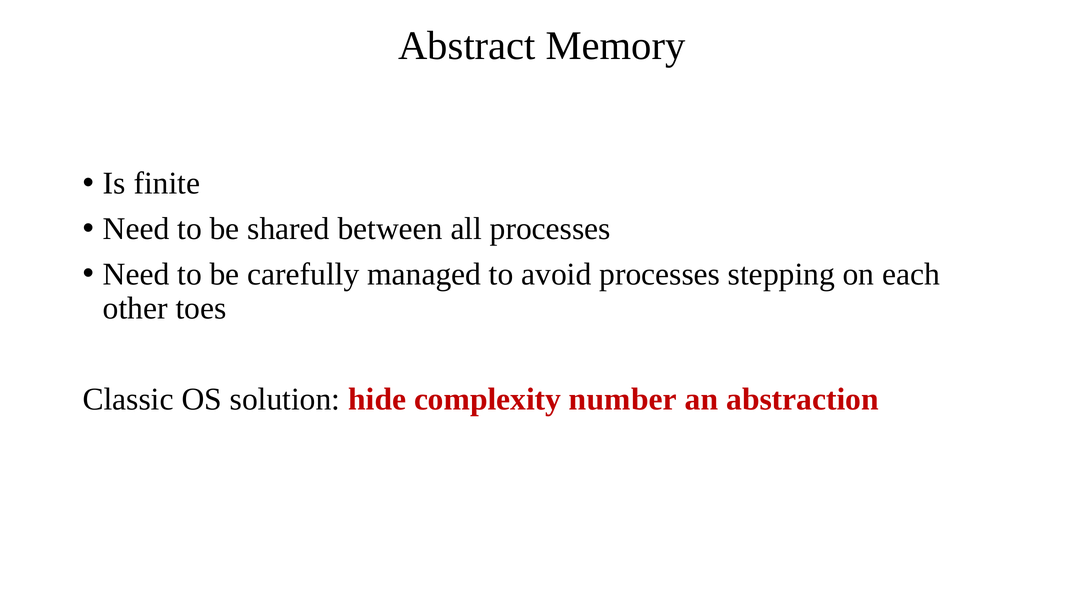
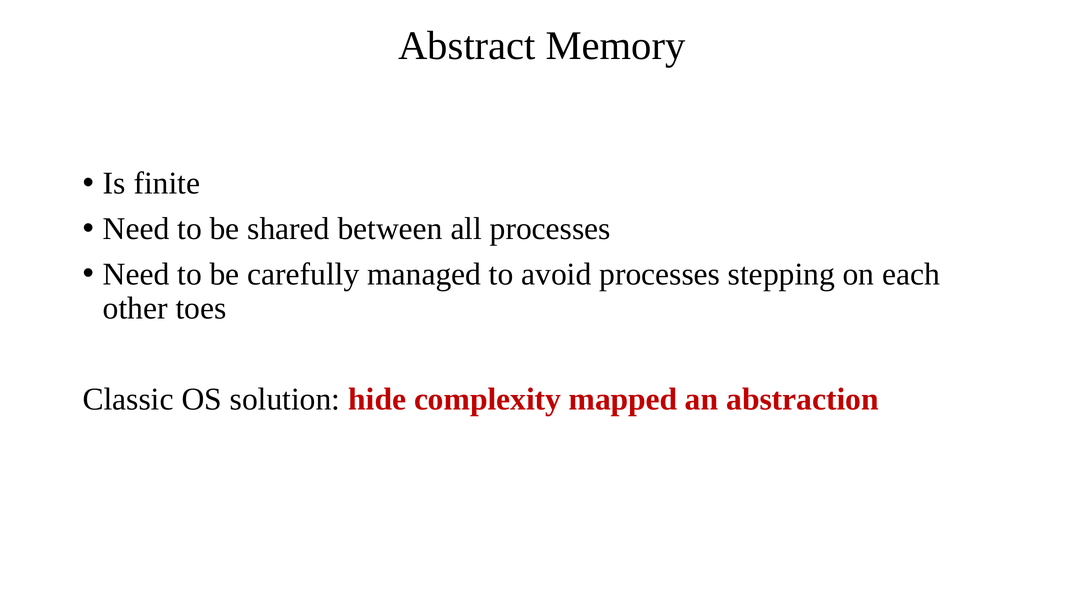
number: number -> mapped (623, 399)
